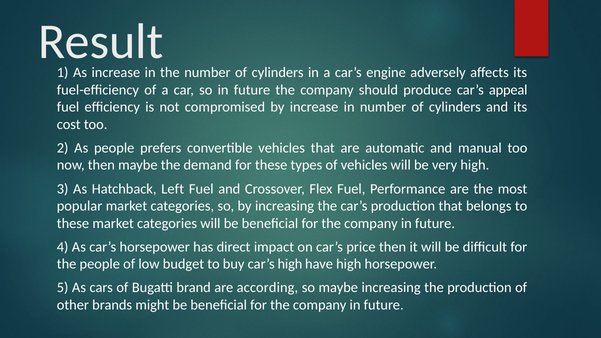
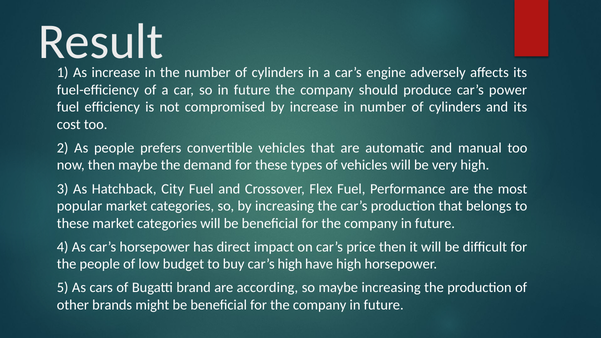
appeal: appeal -> power (508, 90)
Left: Left -> City (173, 189)
